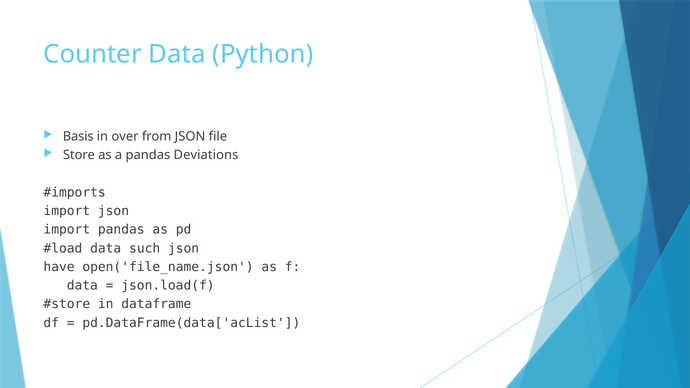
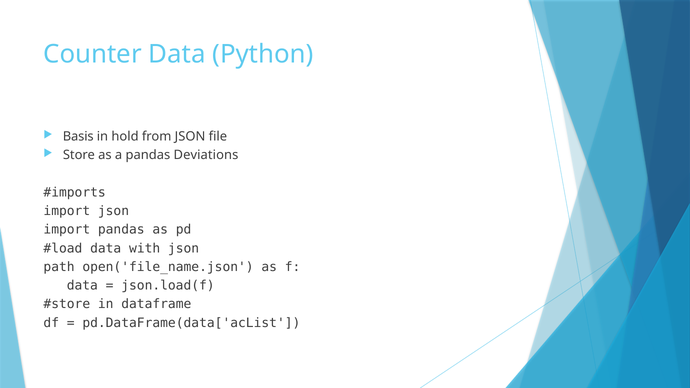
over: over -> hold (125, 137)
such: such -> with (145, 248)
have: have -> path (59, 267)
